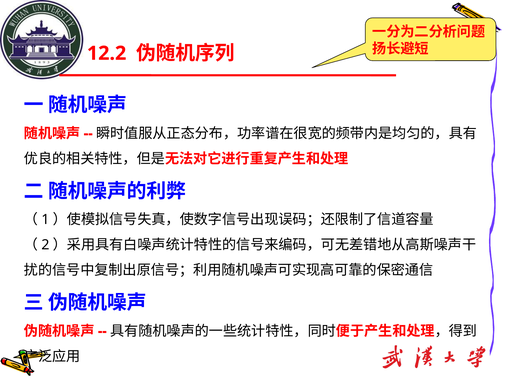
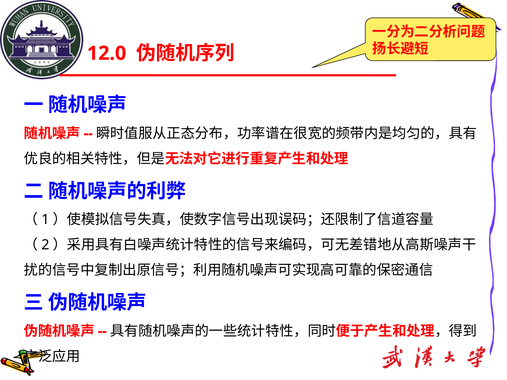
12.2: 12.2 -> 12.0 (107, 53)
